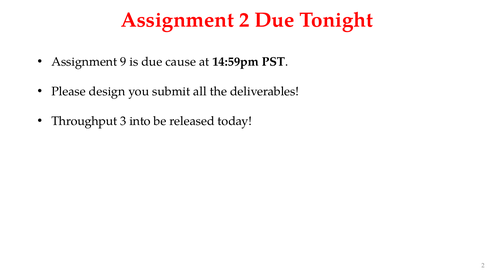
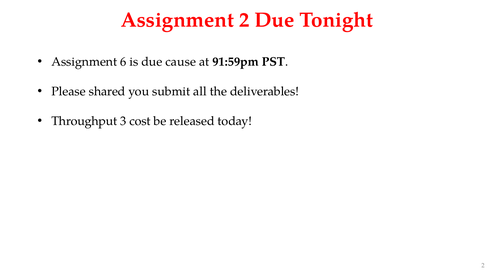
9: 9 -> 6 (123, 62)
14:59pm: 14:59pm -> 91:59pm (236, 62)
design: design -> shared (107, 91)
into: into -> cost (140, 121)
